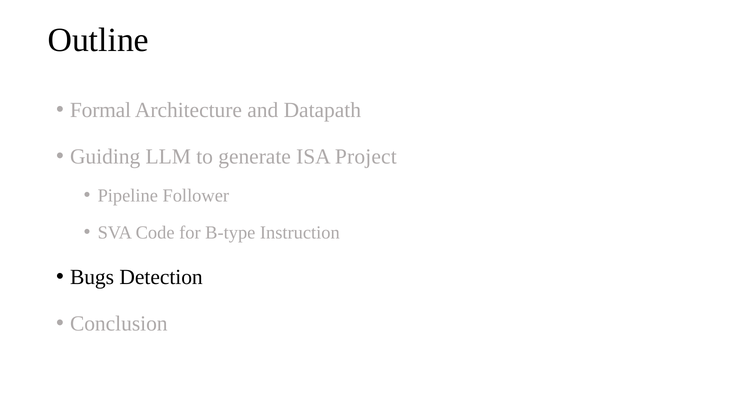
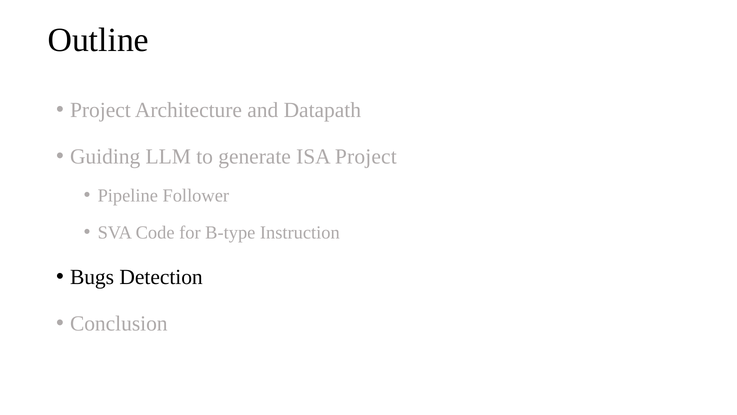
Formal: Formal -> Project (100, 110)
